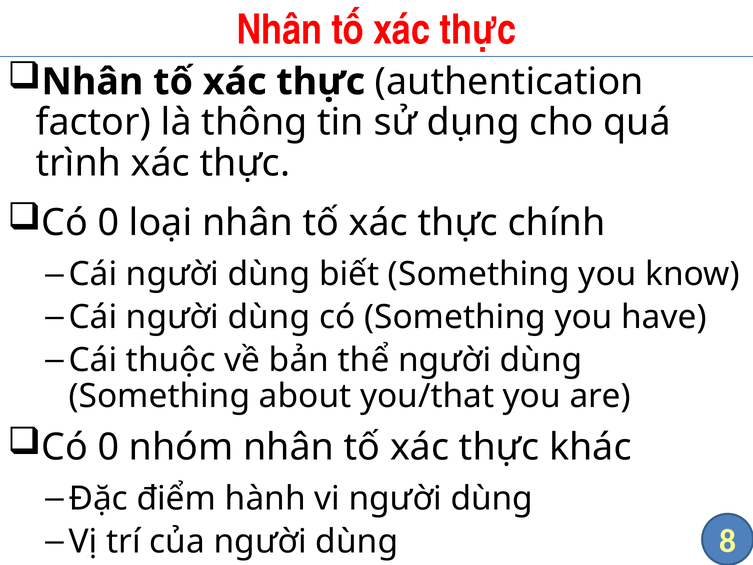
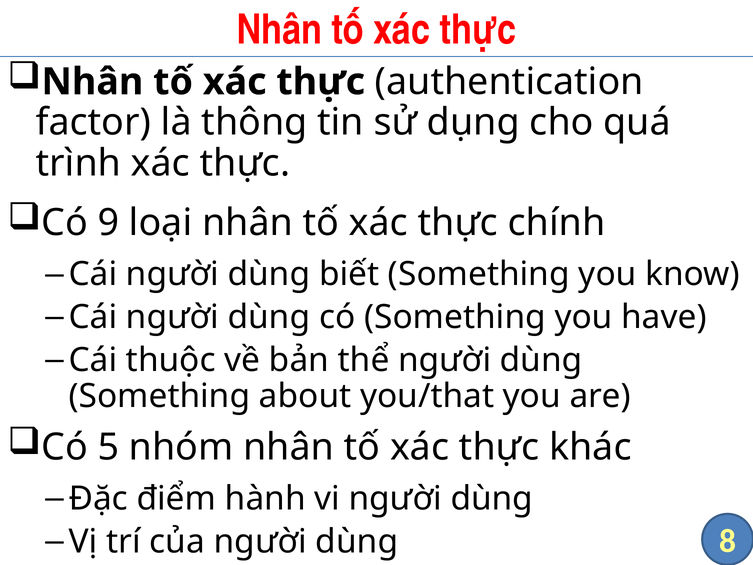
0: 0 -> 9 (108, 223)
0: 0 -> 5 (108, 447)
